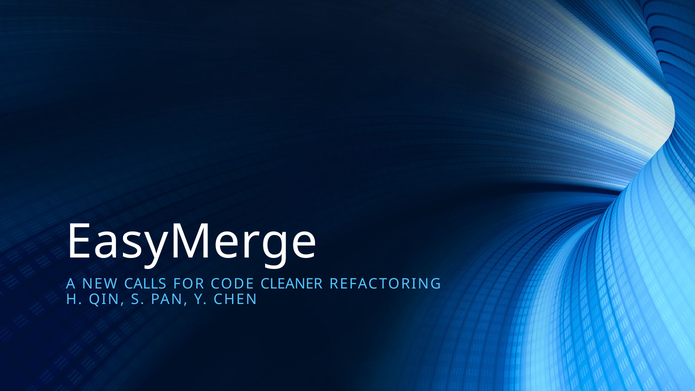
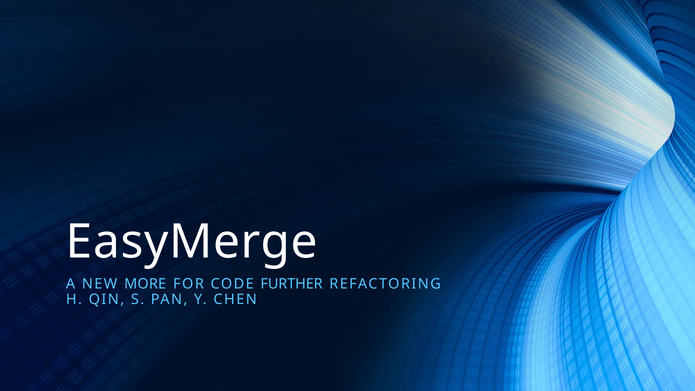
CALLS: CALLS -> MORE (145, 284)
CLEANER: CLEANER -> FURTHER (292, 284)
